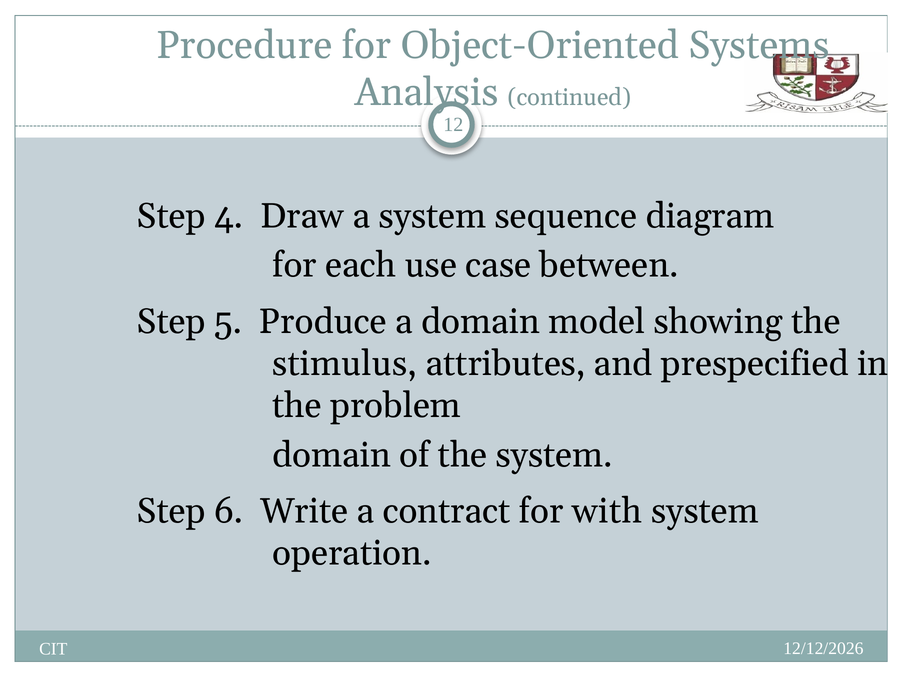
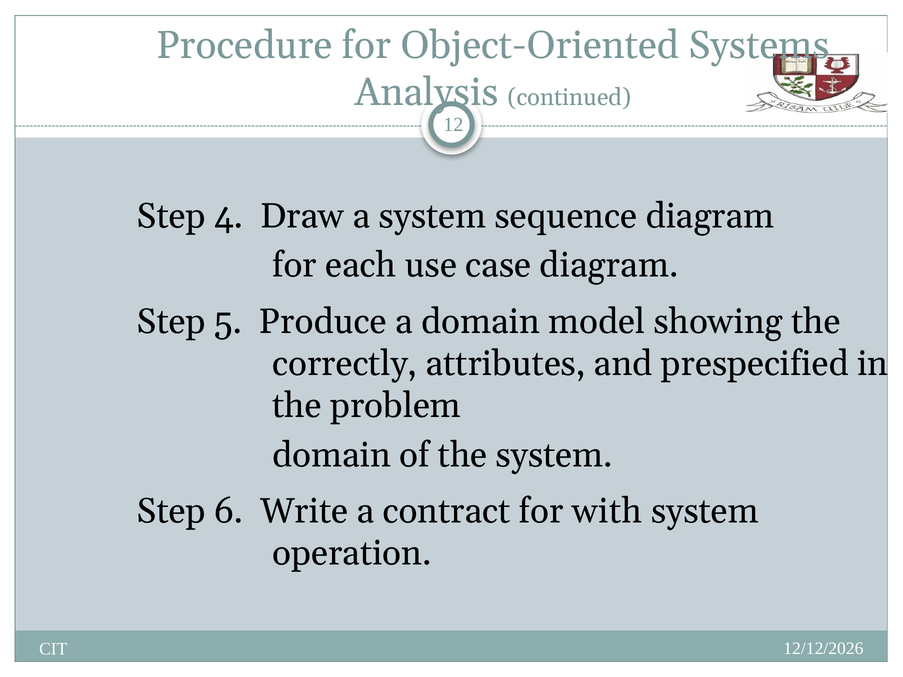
case between: between -> diagram (609, 265)
stimulus: stimulus -> correctly (345, 364)
